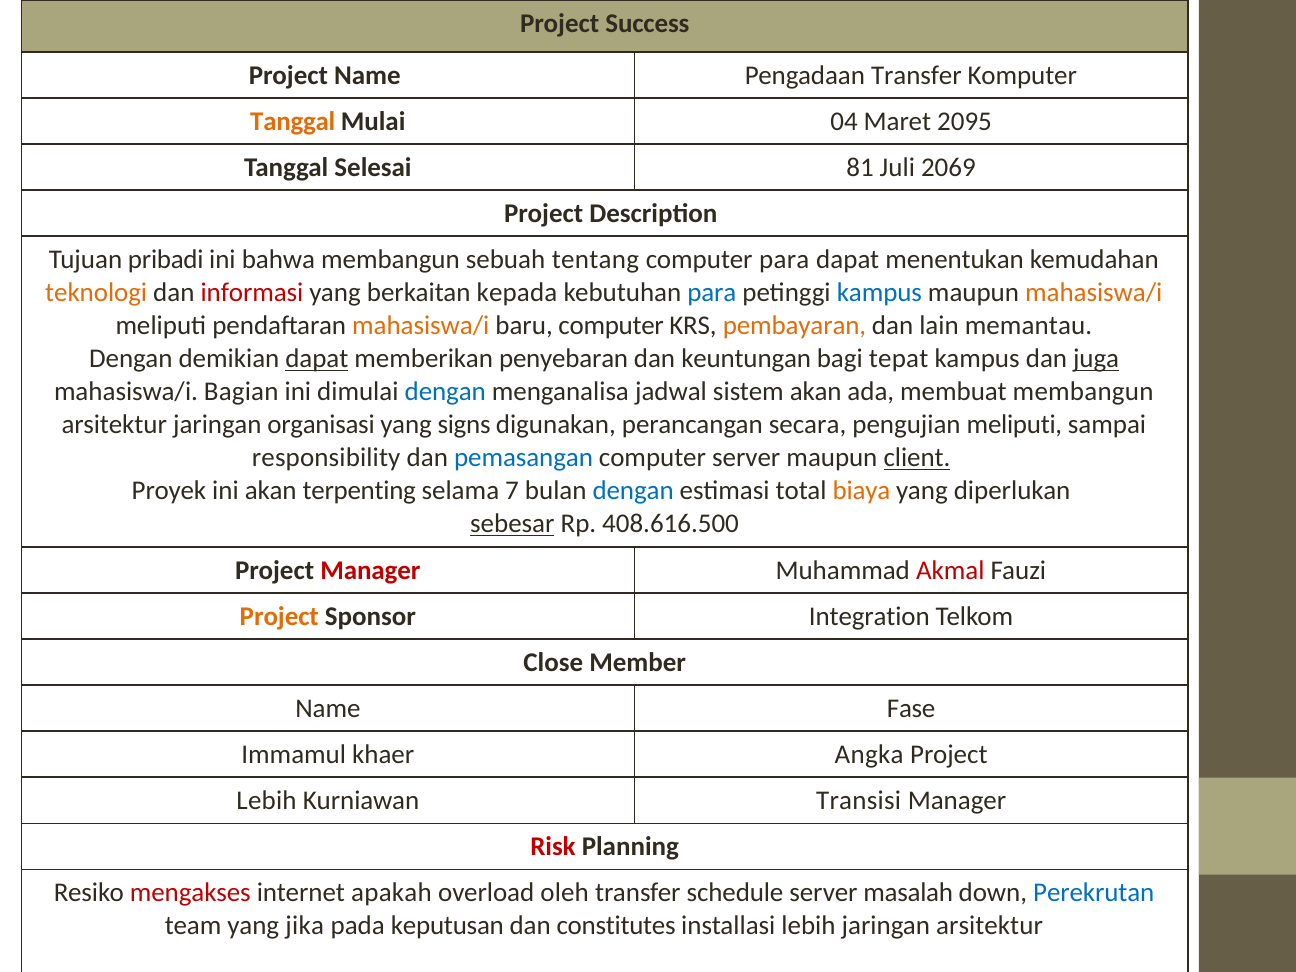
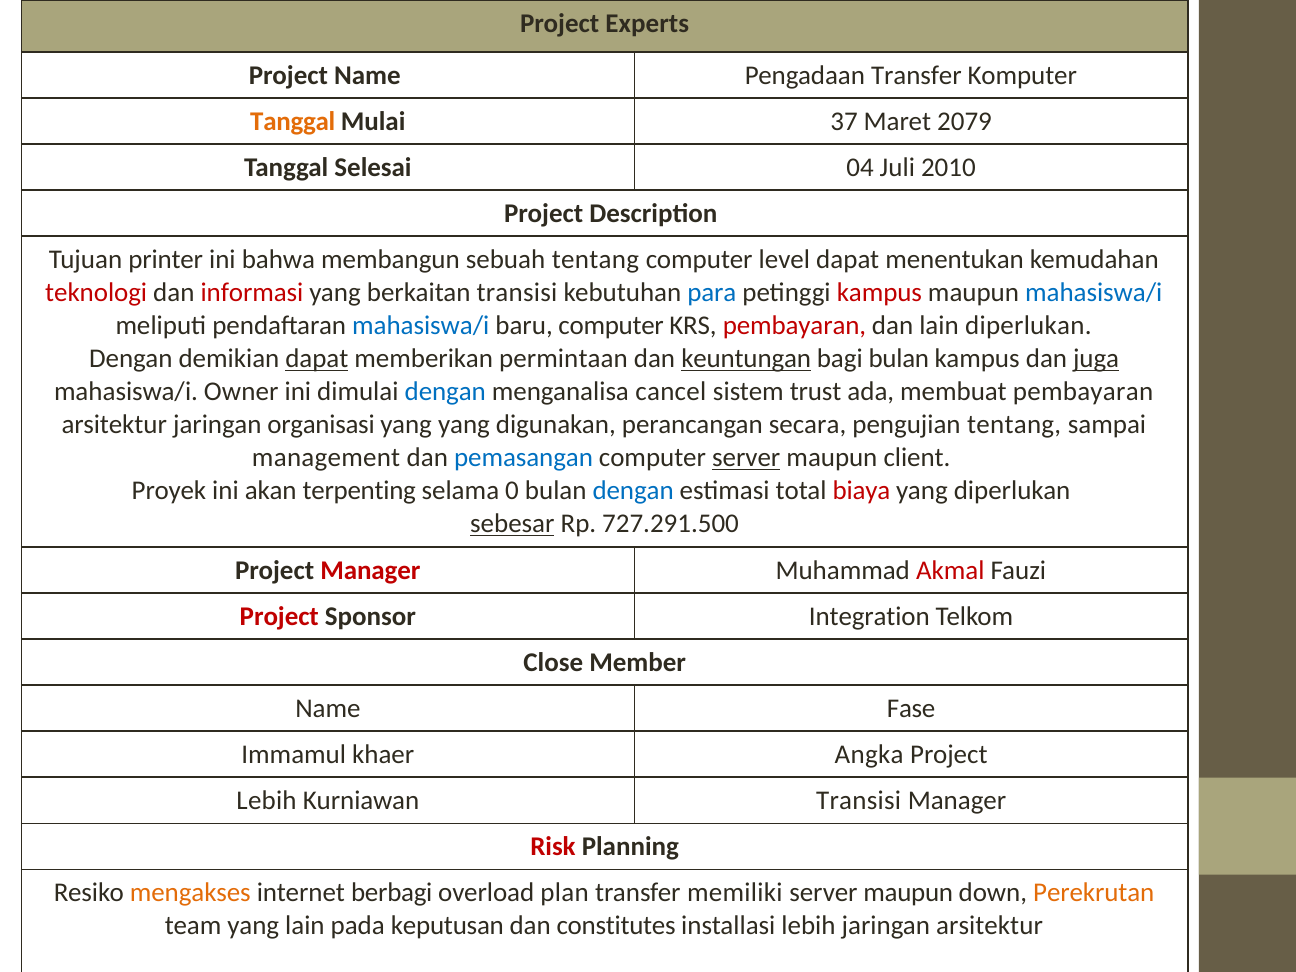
Success: Success -> Experts (647, 23)
04: 04 -> 37 (844, 121)
2095: 2095 -> 2079 (965, 121)
81: 81 -> 04 (860, 167)
2069: 2069 -> 2010 (948, 167)
pribadi: pribadi -> printer (166, 260)
computer para: para -> level (784, 260)
teknologi colour: orange -> red (96, 293)
berkaitan kepada: kepada -> transisi (517, 293)
kampus colour: blue -> red (879, 293)
mahasiswa/i colour: orange -> blue (1094, 293)
mahasiswa/i colour: orange -> blue (421, 326)
pembayaran colour: orange -> red (794, 326)
lain memantau: memantau -> diperlukan (1028, 326)
penyebaran: penyebaran -> permintaan (563, 359)
keuntungan underline: none -> present (746, 359)
bagi tepat: tepat -> bulan (899, 359)
Bagian: Bagian -> Owner (241, 392)
jadwal: jadwal -> cancel (671, 392)
sistem akan: akan -> trust (816, 392)
membuat membangun: membangun -> pembayaran (1083, 392)
yang signs: signs -> yang (464, 425)
pengujian meliputi: meliputi -> tentang (1014, 425)
responsibility: responsibility -> management (326, 458)
server underline: none -> present (746, 458)
client underline: present -> none (917, 458)
7: 7 -> 0 (512, 491)
biaya colour: orange -> red (861, 491)
408.616.500: 408.616.500 -> 727.291.500 (671, 524)
Project colour: orange -> red (279, 616)
mengakses colour: red -> orange (190, 893)
apakah: apakah -> berbagi (392, 893)
oleh: oleh -> plan (565, 893)
schedule: schedule -> memiliki (735, 893)
masalah: masalah -> maupun (908, 893)
Perekrutan colour: blue -> orange (1094, 893)
yang jika: jika -> lain (305, 926)
